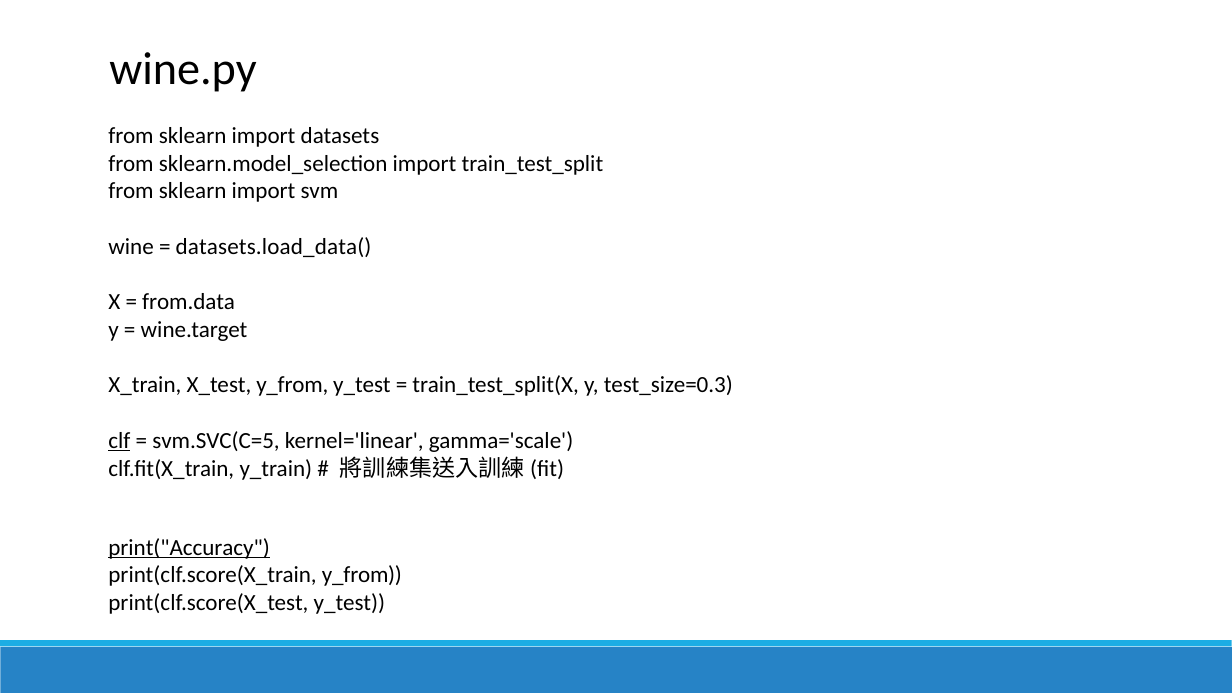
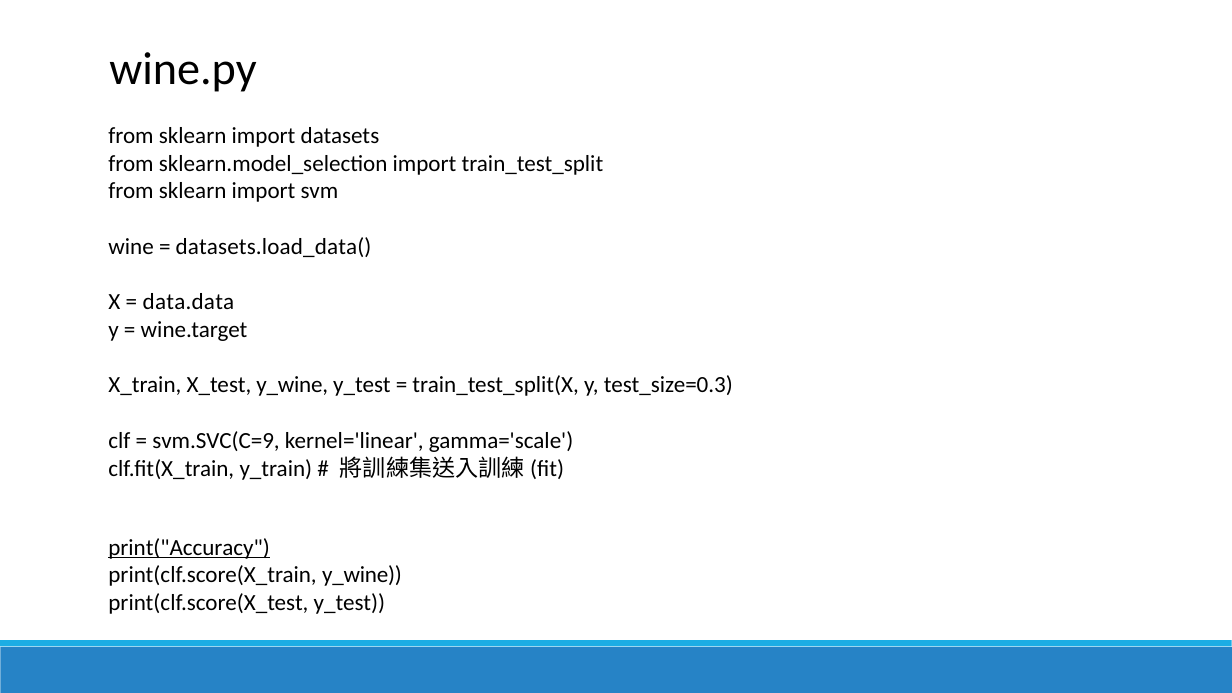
from.data: from.data -> data.data (188, 302)
X_test y_from: y_from -> y_wine (292, 385)
clf underline: present -> none (119, 441)
svm.SVC(C=5: svm.SVC(C=5 -> svm.SVC(C=9 (216, 441)
print(clf.score(X_train y_from: y_from -> y_wine (362, 575)
